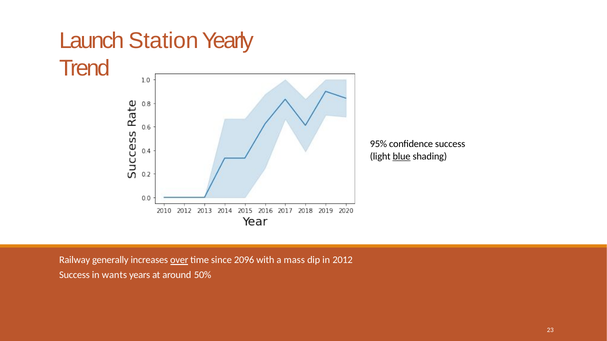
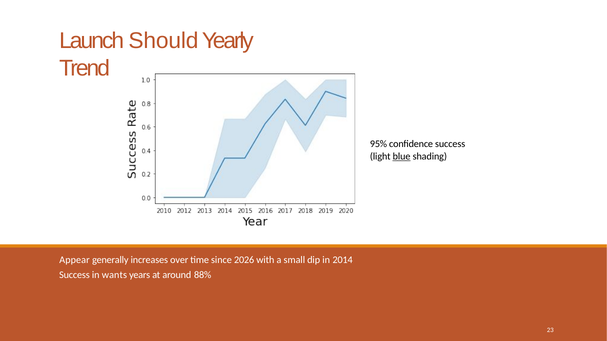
Station: Station -> Should (163, 41)
Railway: Railway -> Appear (75, 260)
over underline: present -> none (179, 260)
2096: 2096 -> 2026 (244, 260)
mass: mass -> small (294, 260)
2012: 2012 -> 2014 (343, 260)
50%: 50% -> 88% (203, 275)
